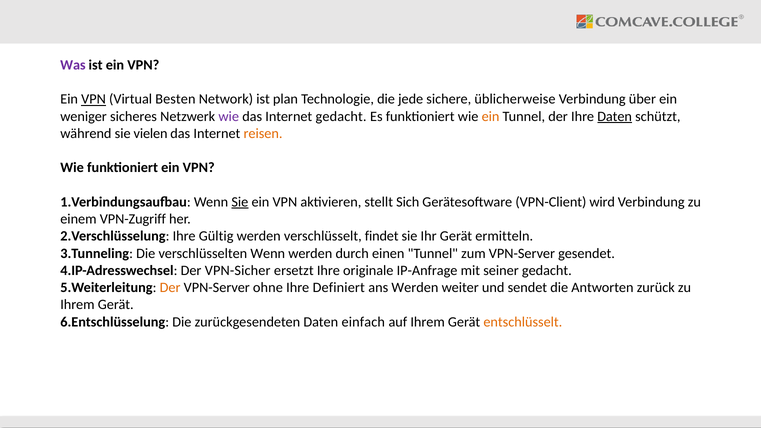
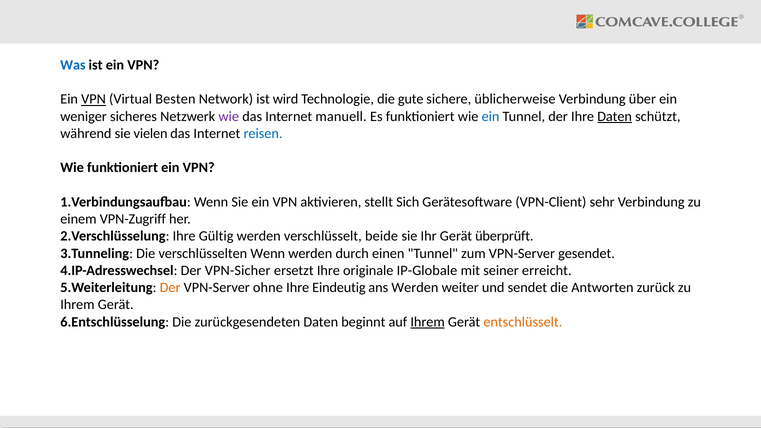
Was colour: purple -> blue (73, 65)
plan: plan -> wird (286, 99)
jede: jede -> gute (411, 99)
Internet gedacht: gedacht -> manuell (341, 116)
ein colour: orange -> blue (491, 116)
reisen colour: orange -> blue (263, 134)
Sie underline: present -> none (240, 202)
wird: wird -> sehr (602, 202)
findet: findet -> beide (382, 236)
ermitteln: ermitteln -> überprüft (504, 236)
IP-Anfrage: IP-Anfrage -> IP-Globale (427, 271)
seiner gedacht: gedacht -> erreicht (547, 271)
Definiert: Definiert -> Eindeutig (339, 288)
einfach: einfach -> beginnt (363, 322)
Ihrem underline: none -> present (428, 322)
